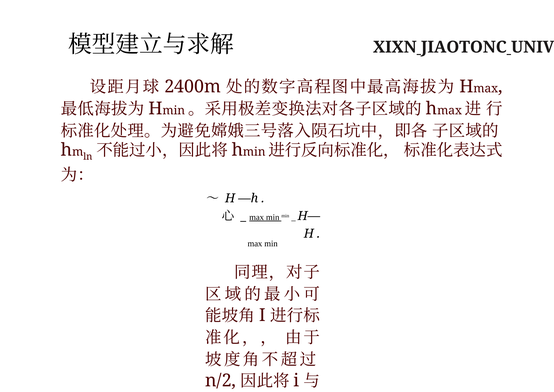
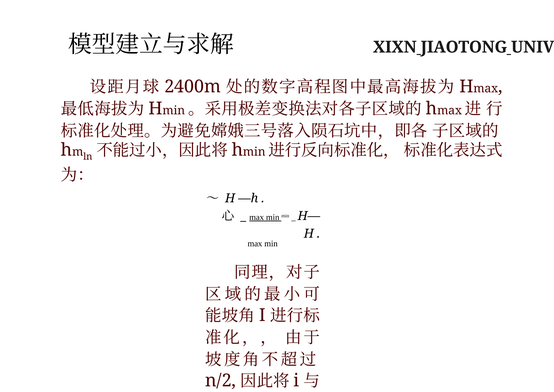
JIAOTONC: JIAOTONC -> JIAOTONG (464, 47)
